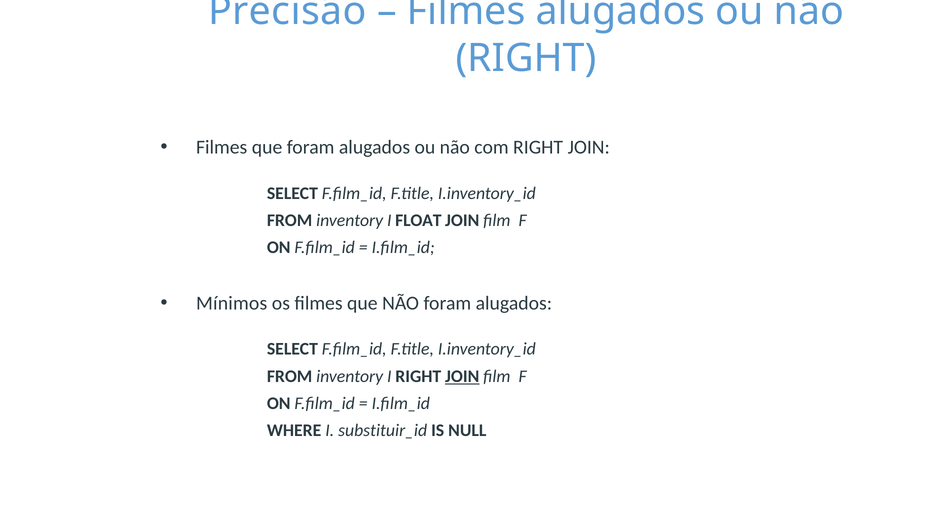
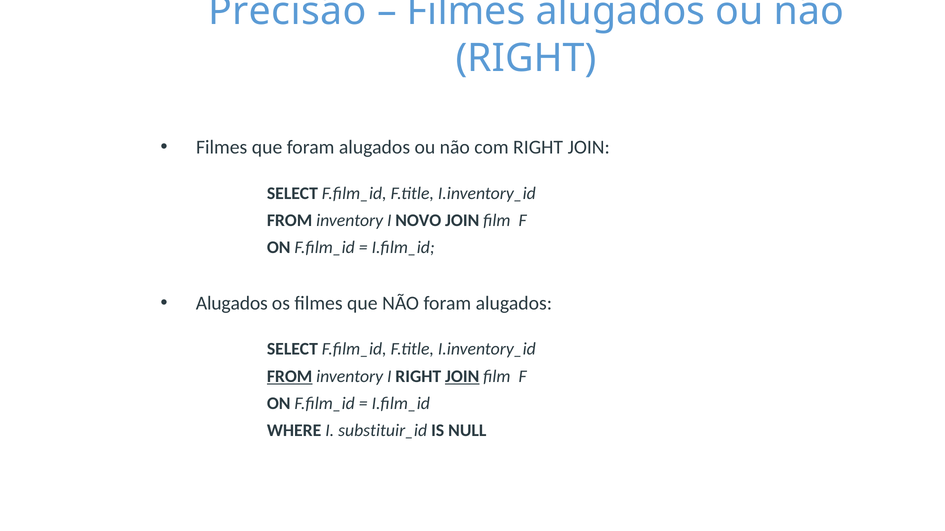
FLOAT: FLOAT -> NOVO (418, 221)
Mínimos: Mínimos -> Alugados (232, 303)
FROM underline: none -> present (290, 377)
